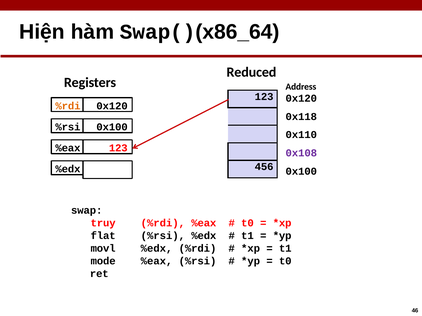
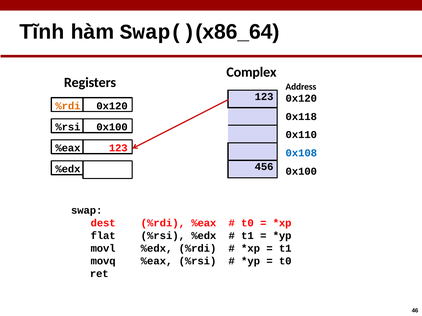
Hiện: Hiện -> Tĩnh (42, 32)
Reduced: Reduced -> Complex (251, 72)
0x108 colour: purple -> blue (301, 153)
truy: truy -> dest (103, 223)
mode: mode -> movq (103, 261)
